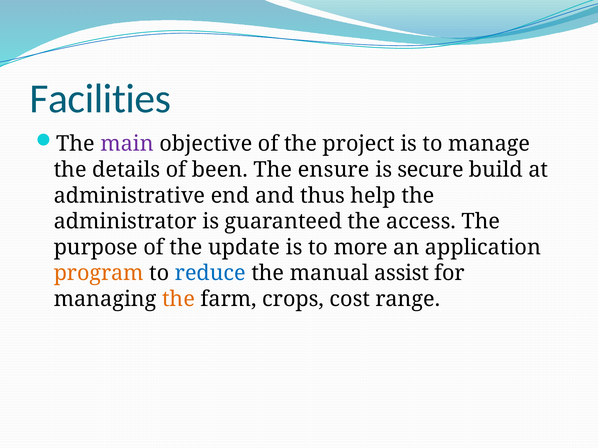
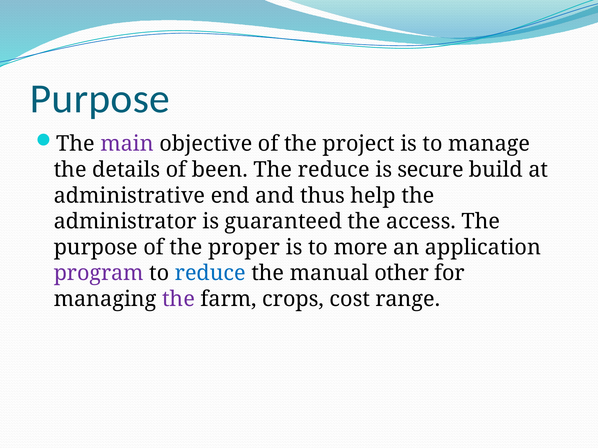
Facilities: Facilities -> Purpose (100, 99)
The ensure: ensure -> reduce (334, 170)
update: update -> proper (244, 248)
program colour: orange -> purple (99, 273)
assist: assist -> other (402, 273)
the colour: orange -> purple (178, 299)
